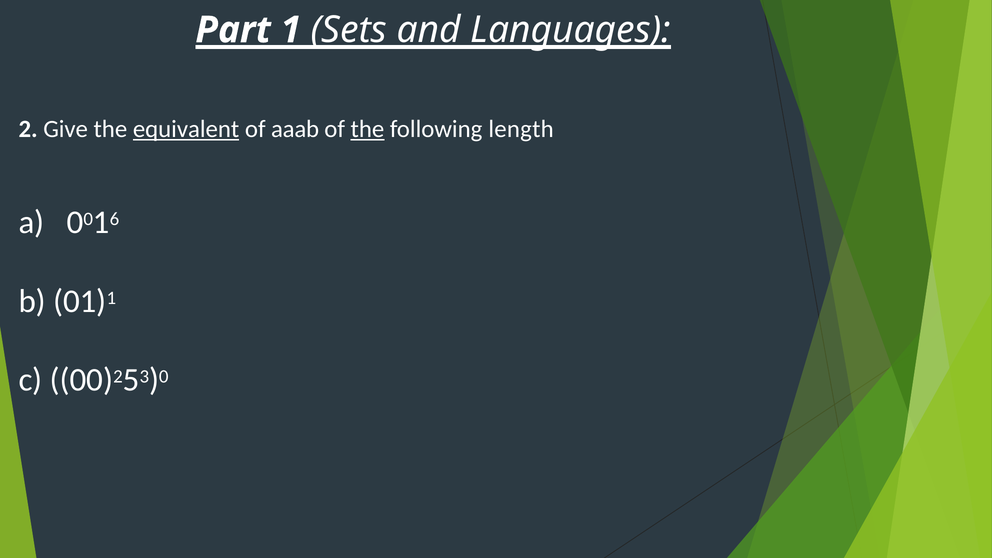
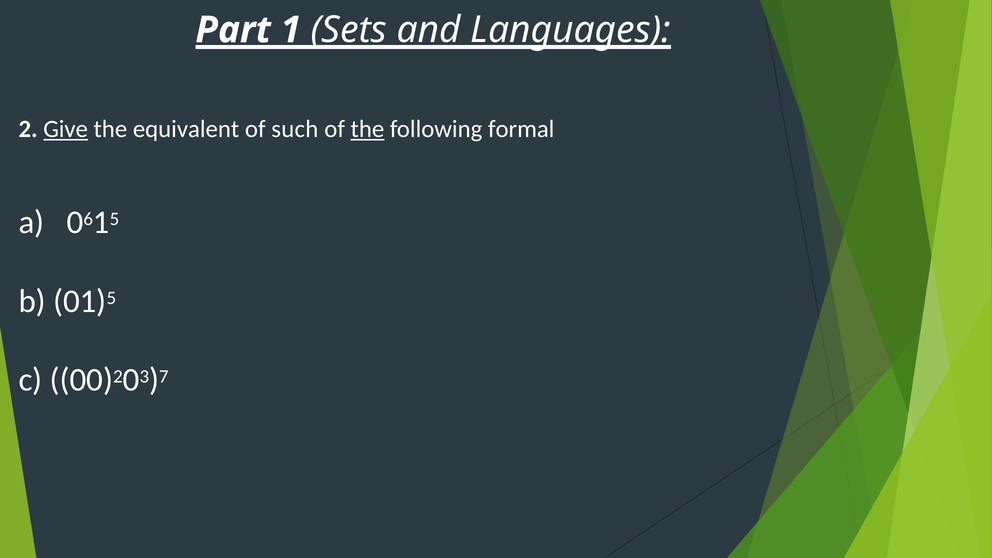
Give underline: none -> present (66, 129)
equivalent underline: present -> none (186, 129)
aaab: aaab -> such (295, 129)
length: length -> formal (521, 129)
0: 0 -> 6 (88, 219)
1 6: 6 -> 5 (115, 219)
1: 1 -> 5 (111, 298)
2 5: 5 -> 0 (131, 380)
0: 0 -> 7 (164, 377)
